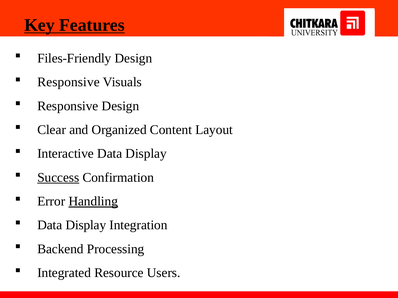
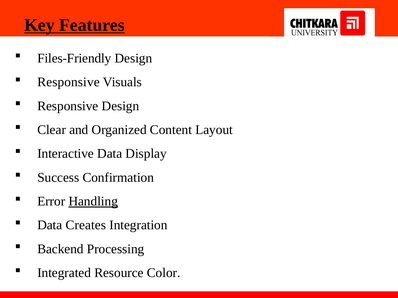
Success underline: present -> none (58, 178)
Display: Display -> Creates (86, 226)
Users: Users -> Color (164, 273)
